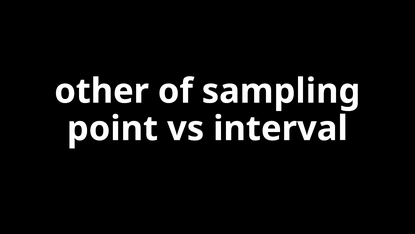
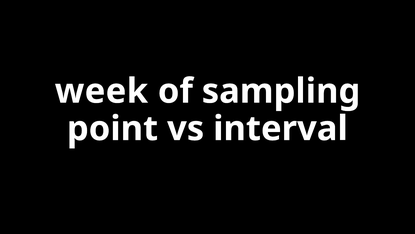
other: other -> week (101, 91)
